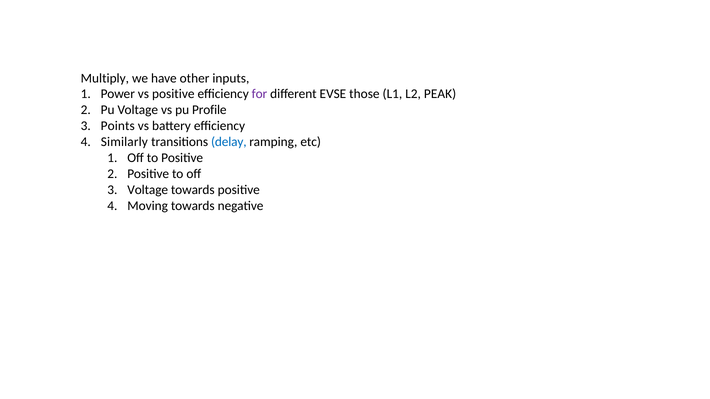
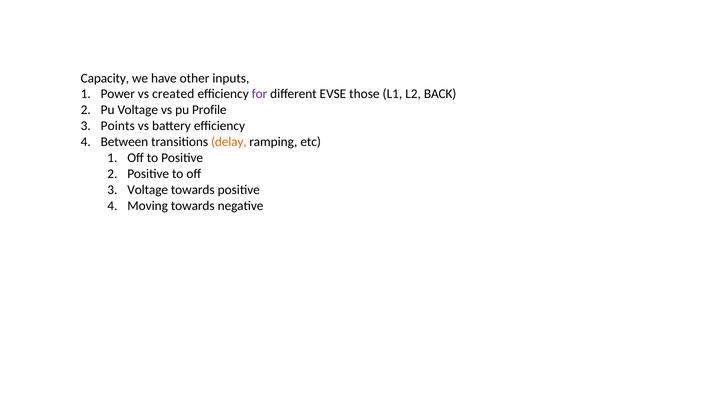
Multiply: Multiply -> Capacity (105, 78)
vs positive: positive -> created (173, 94)
PEAK: PEAK -> BACK (440, 94)
Similarly: Similarly -> Between (124, 142)
delay colour: blue -> orange (229, 142)
